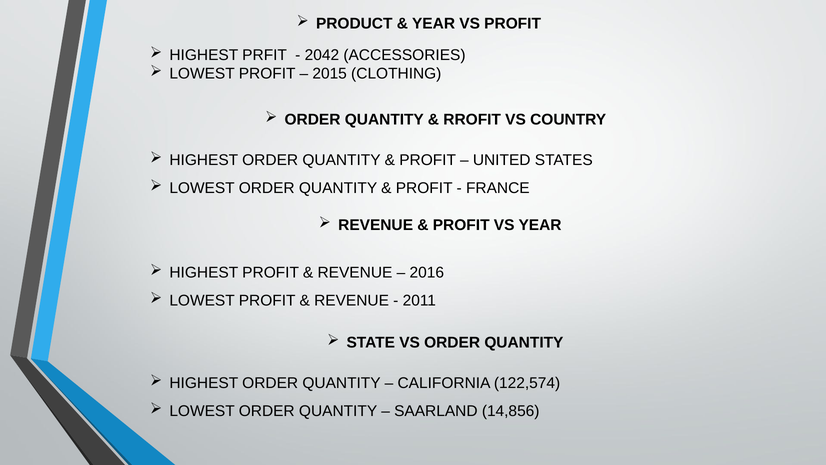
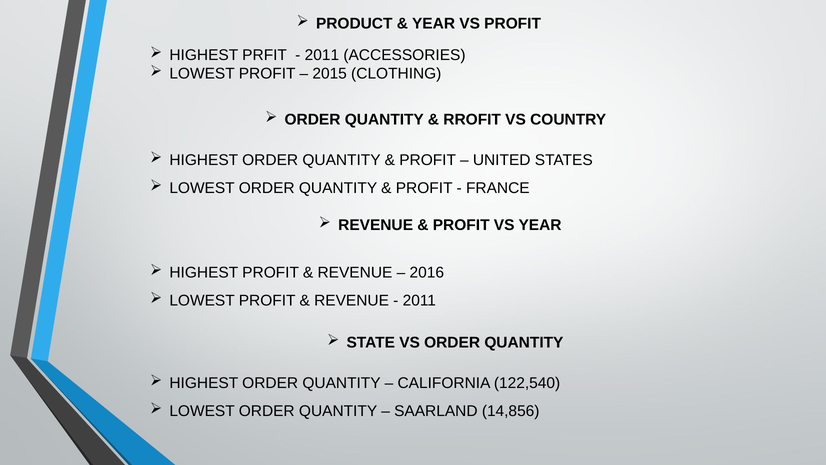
2042: 2042 -> 2011 (322, 55)
122,574: 122,574 -> 122,540 (527, 383)
